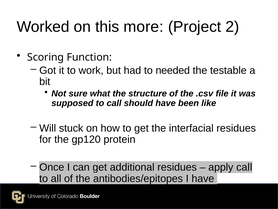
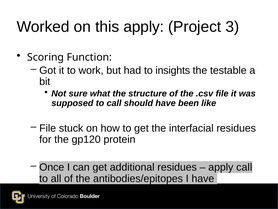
this more: more -> apply (144, 27)
2: 2 -> 3 (232, 27)
needed: needed -> insights (173, 70)
Will: Will -> File (48, 128)
